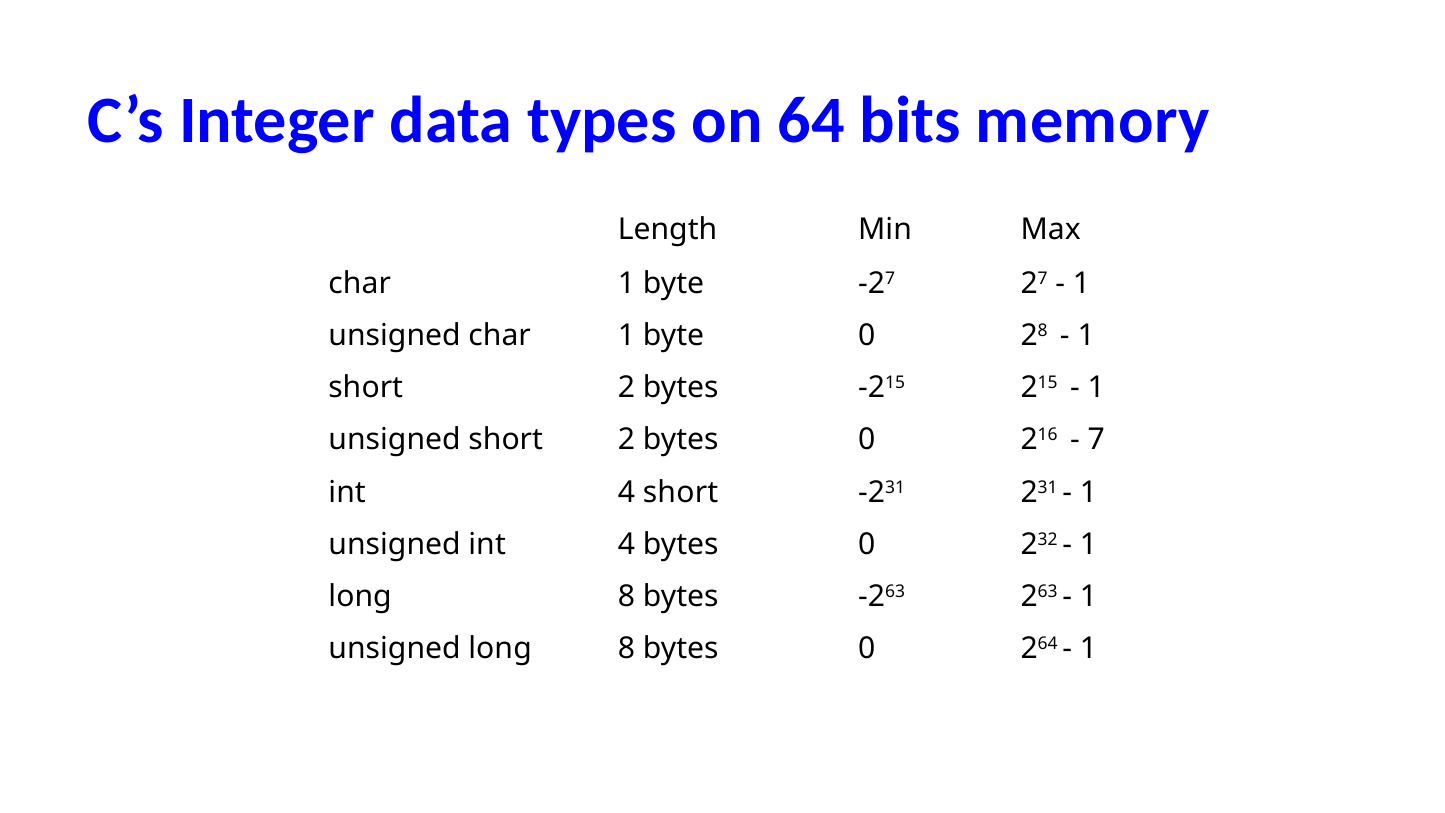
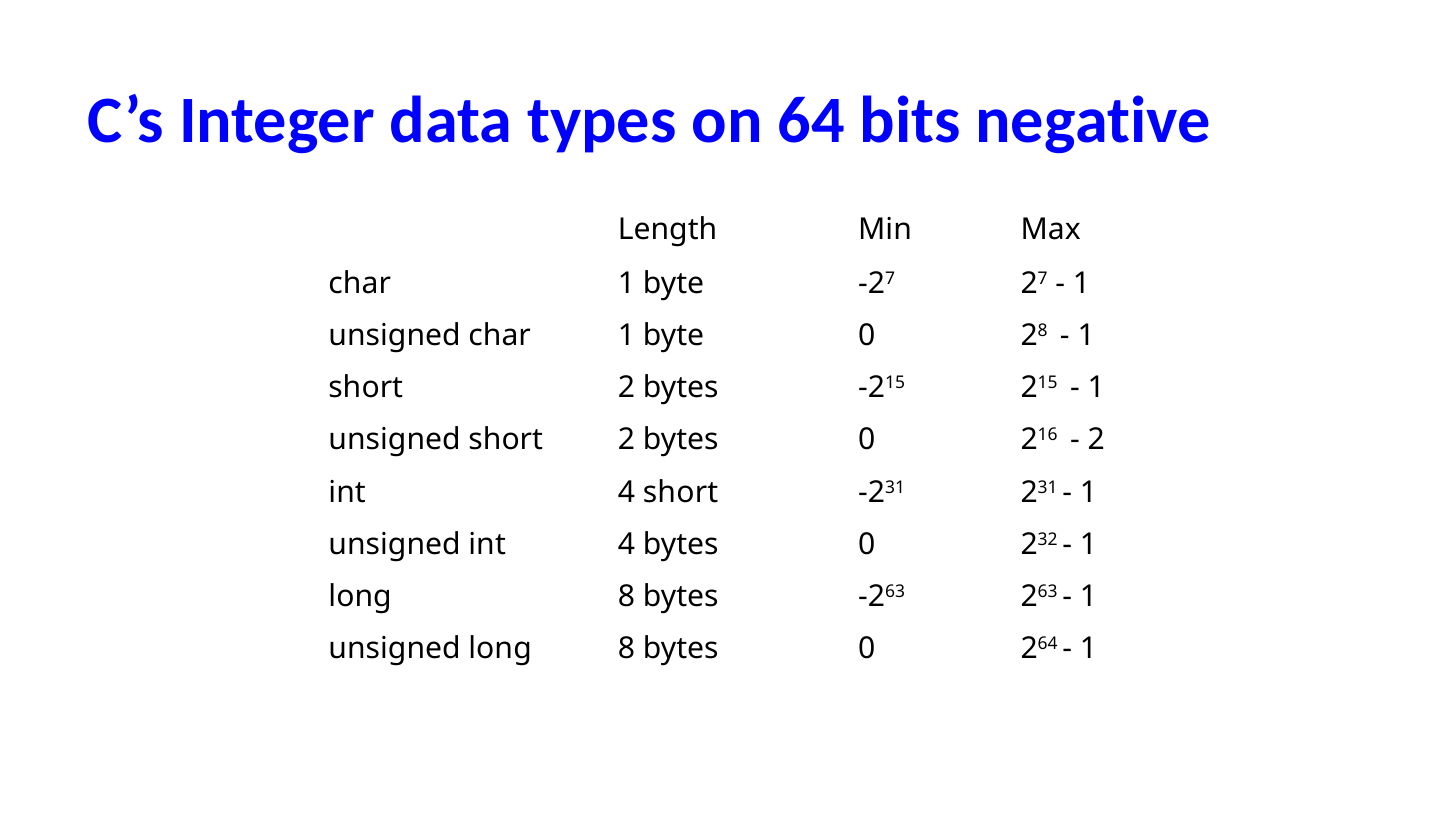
memory: memory -> negative (1093, 121)
7: 7 -> 2 (1096, 440)
